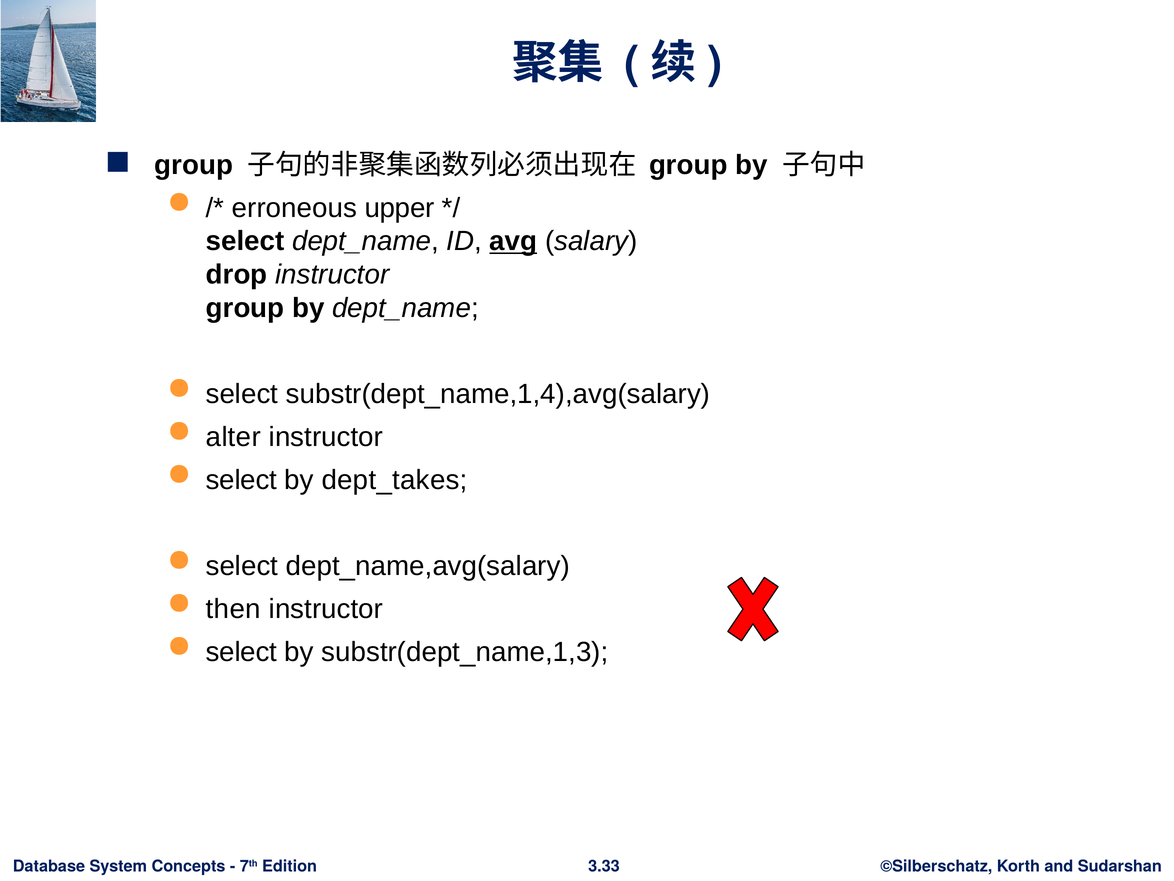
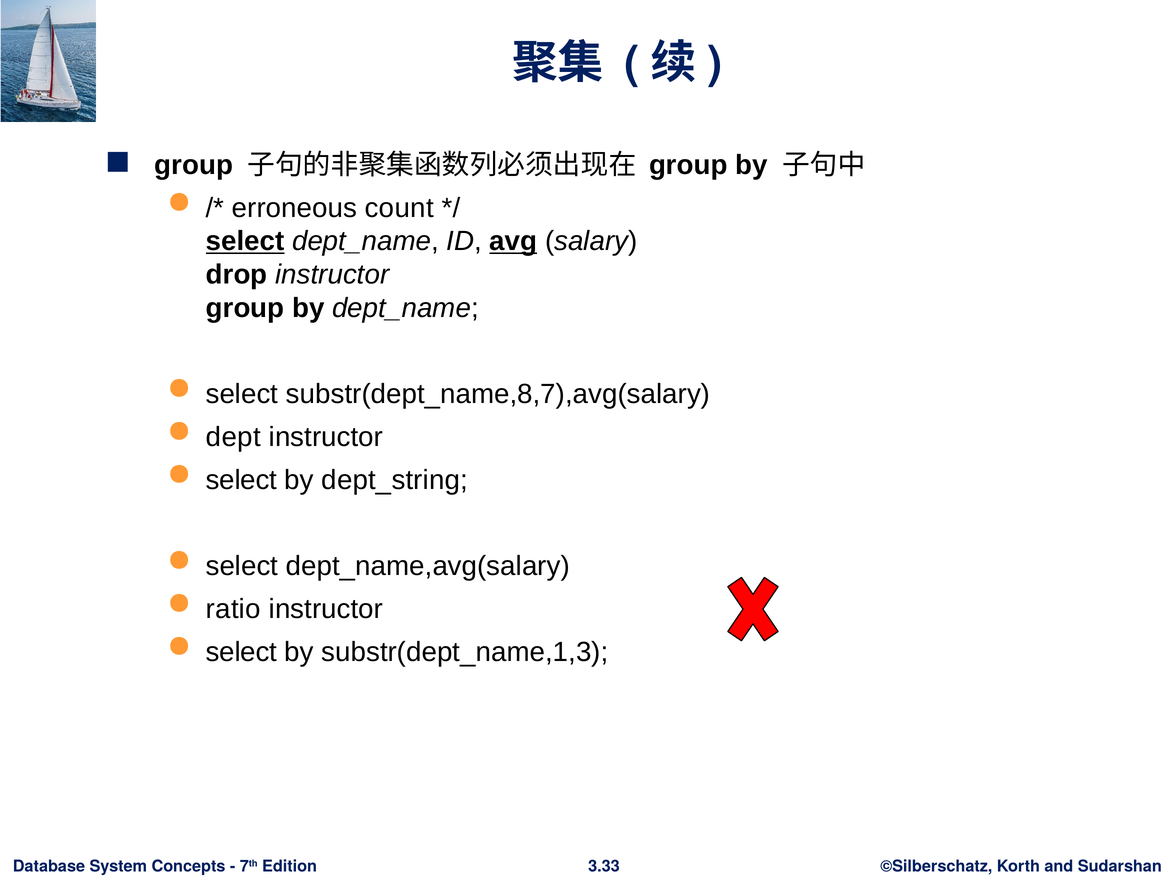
upper: upper -> count (399, 208)
select underline: none -> present (245, 241)
substr(dept_name,1,4),avg(salary: substr(dept_name,1,4),avg(salary -> substr(dept_name,8,7),avg(salary (498, 394)
alter: alter -> dept (233, 437)
dept_takes: dept_takes -> dept_string (395, 480)
then: then -> ratio (233, 609)
